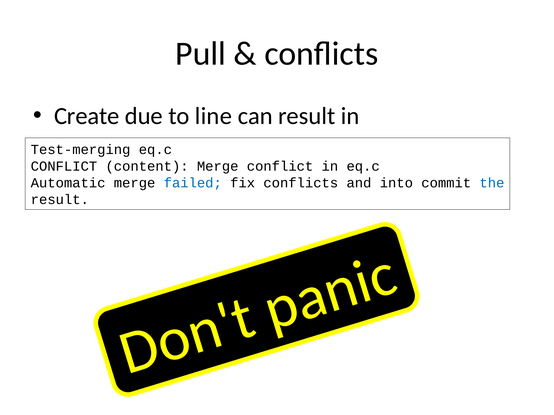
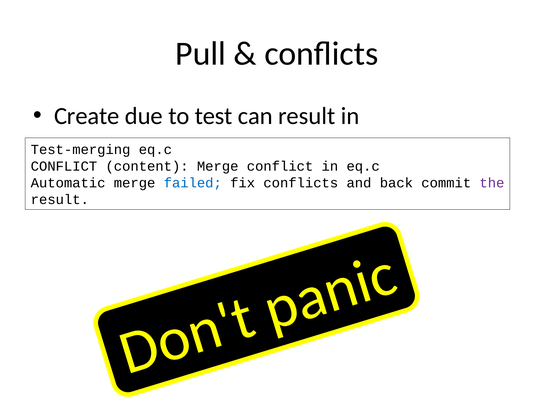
line: line -> test (214, 116)
into: into -> back (396, 183)
the colour: blue -> purple (492, 183)
